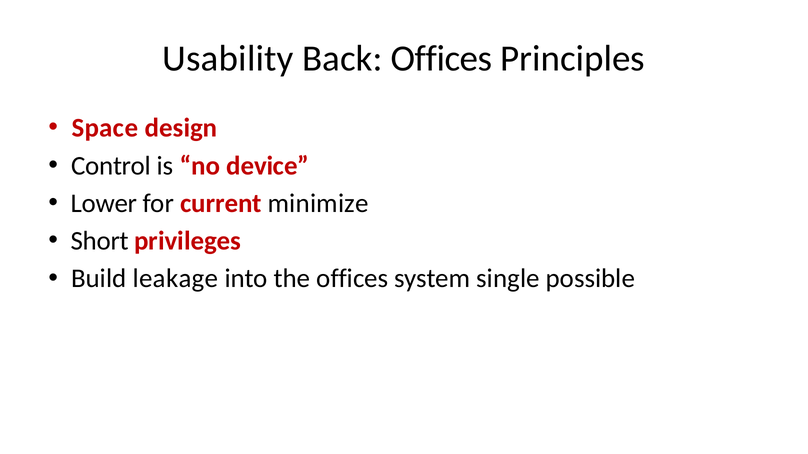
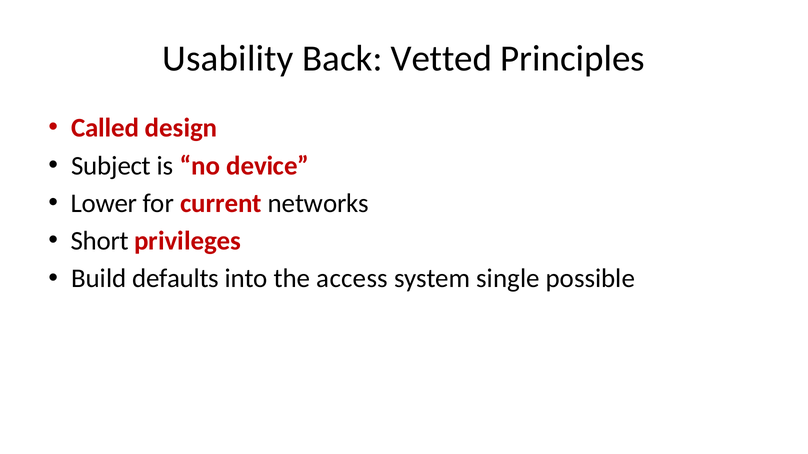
Back Offices: Offices -> Vetted (441, 59)
Space: Space -> Called (105, 128)
Control: Control -> Subject (111, 166)
minimize: minimize -> networks (318, 204)
leakage: leakage -> defaults (176, 279)
the offices: offices -> access (352, 279)
